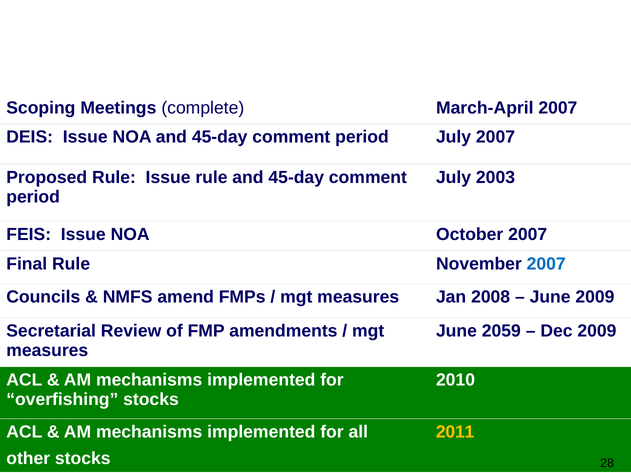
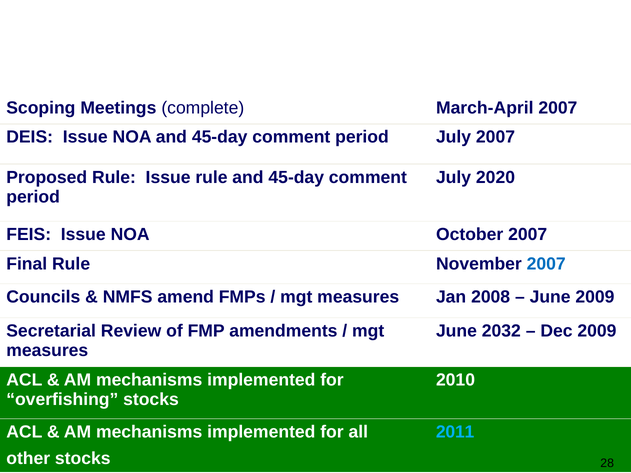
2003: 2003 -> 2020 (495, 177)
2059: 2059 -> 2032 (501, 331)
2011 colour: yellow -> light blue (455, 432)
